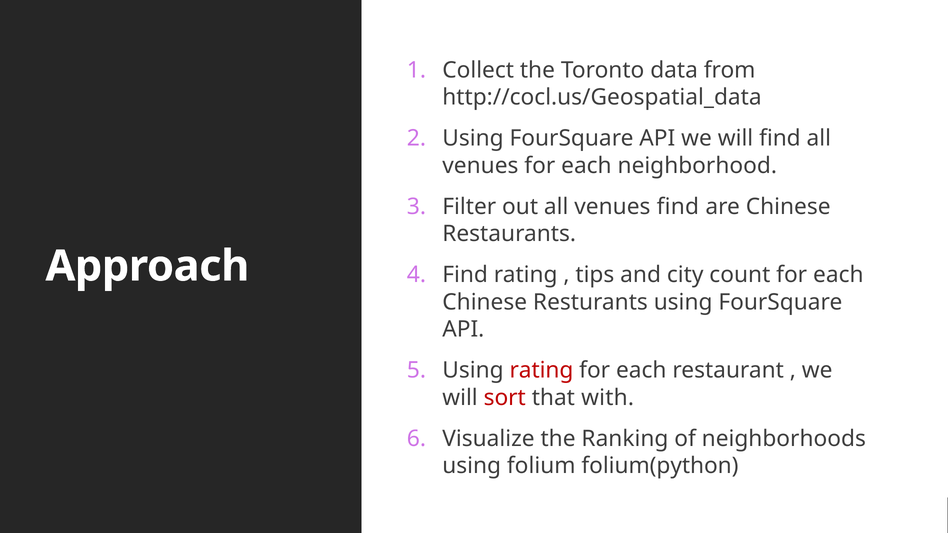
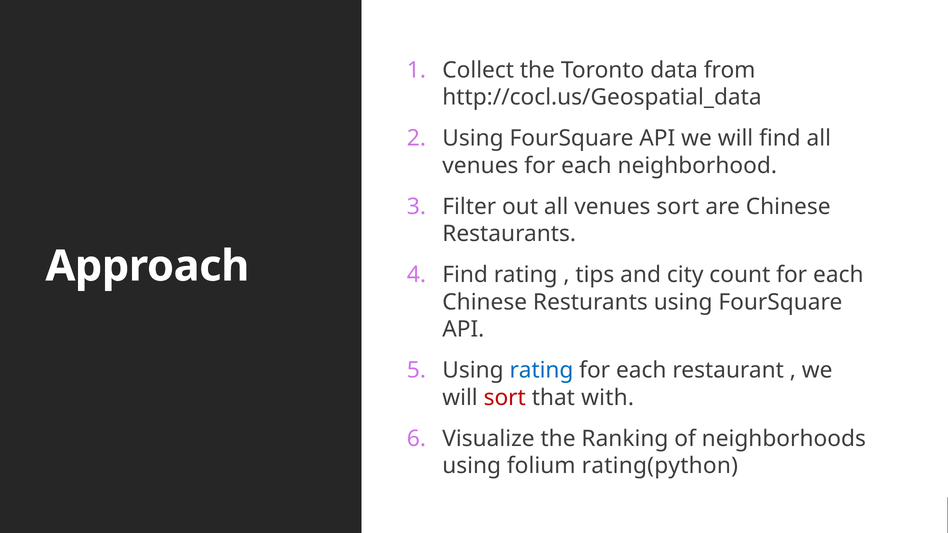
venues find: find -> sort (678, 207)
rating colour: red -> blue (541, 371)
folium(python: folium(python -> rating(python (660, 466)
